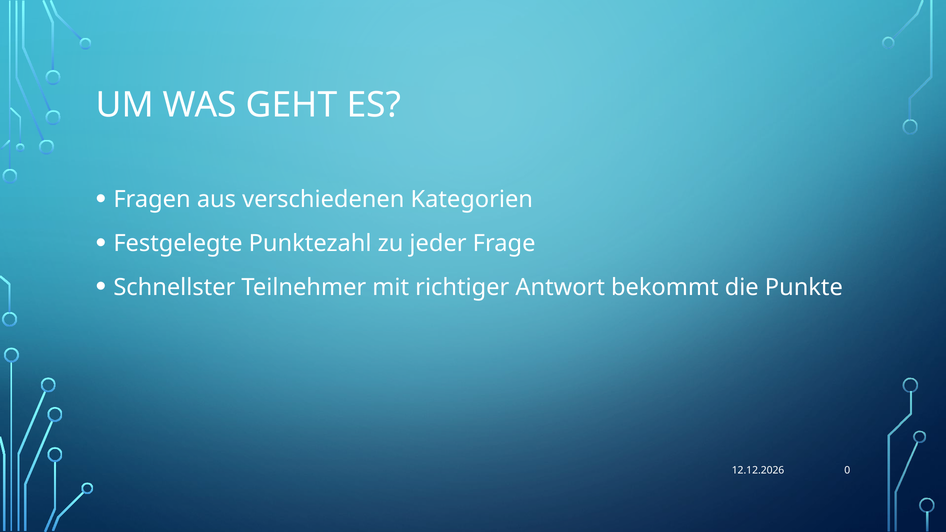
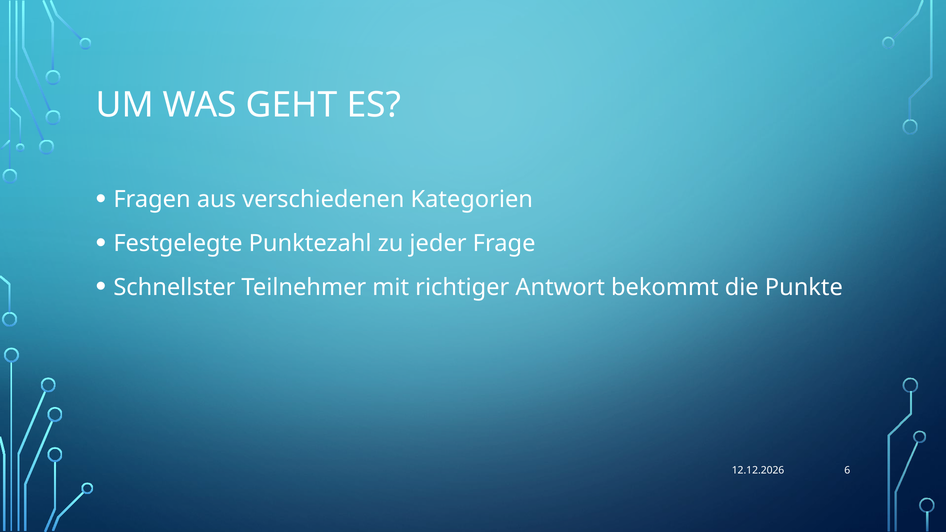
0: 0 -> 6 (847, 471)
